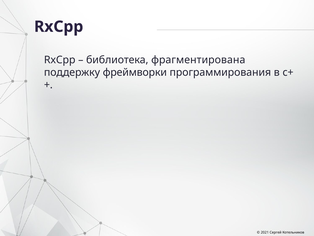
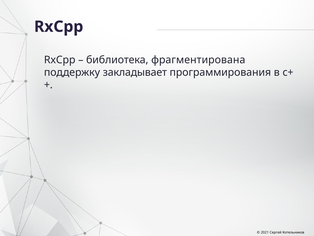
фреймворки: фреймворки -> закладывает (135, 72)
